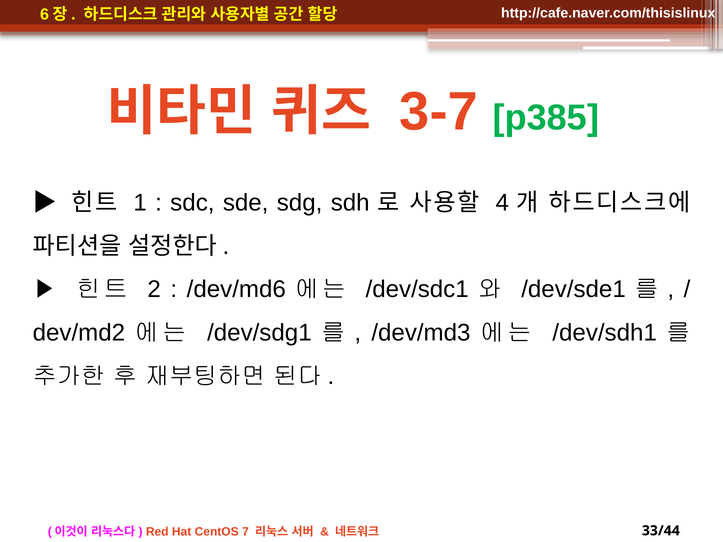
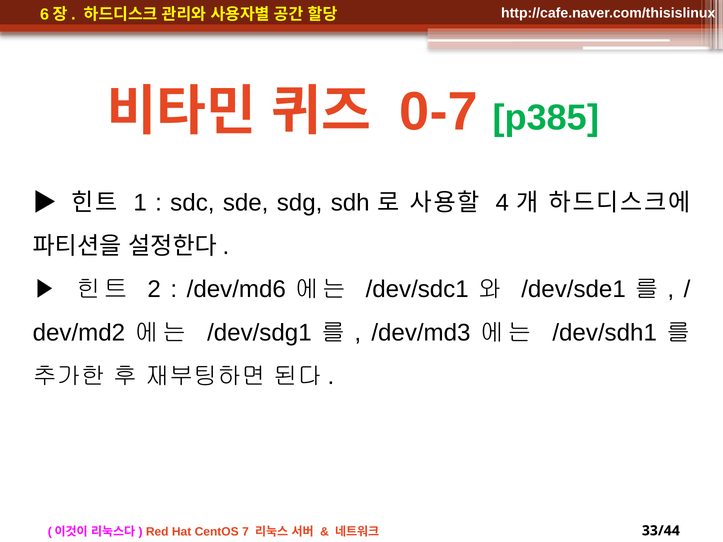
3-7: 3-7 -> 0-7 (439, 112)
